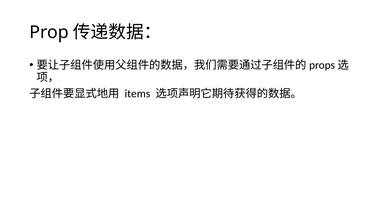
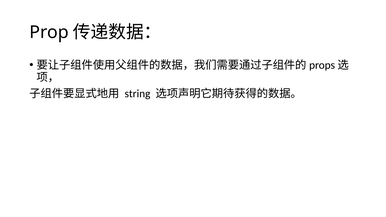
items: items -> string (137, 94)
